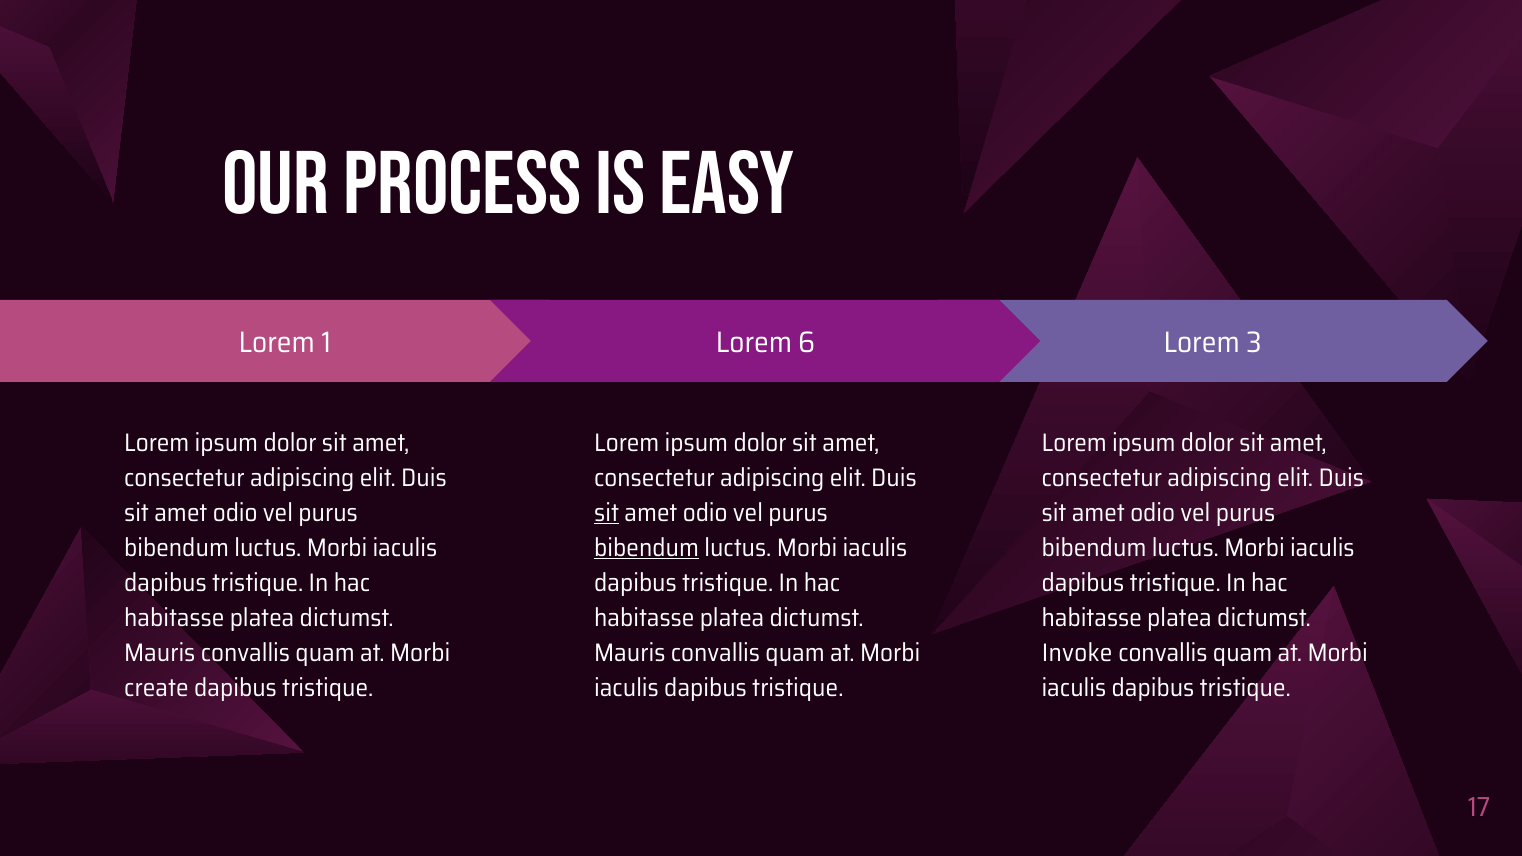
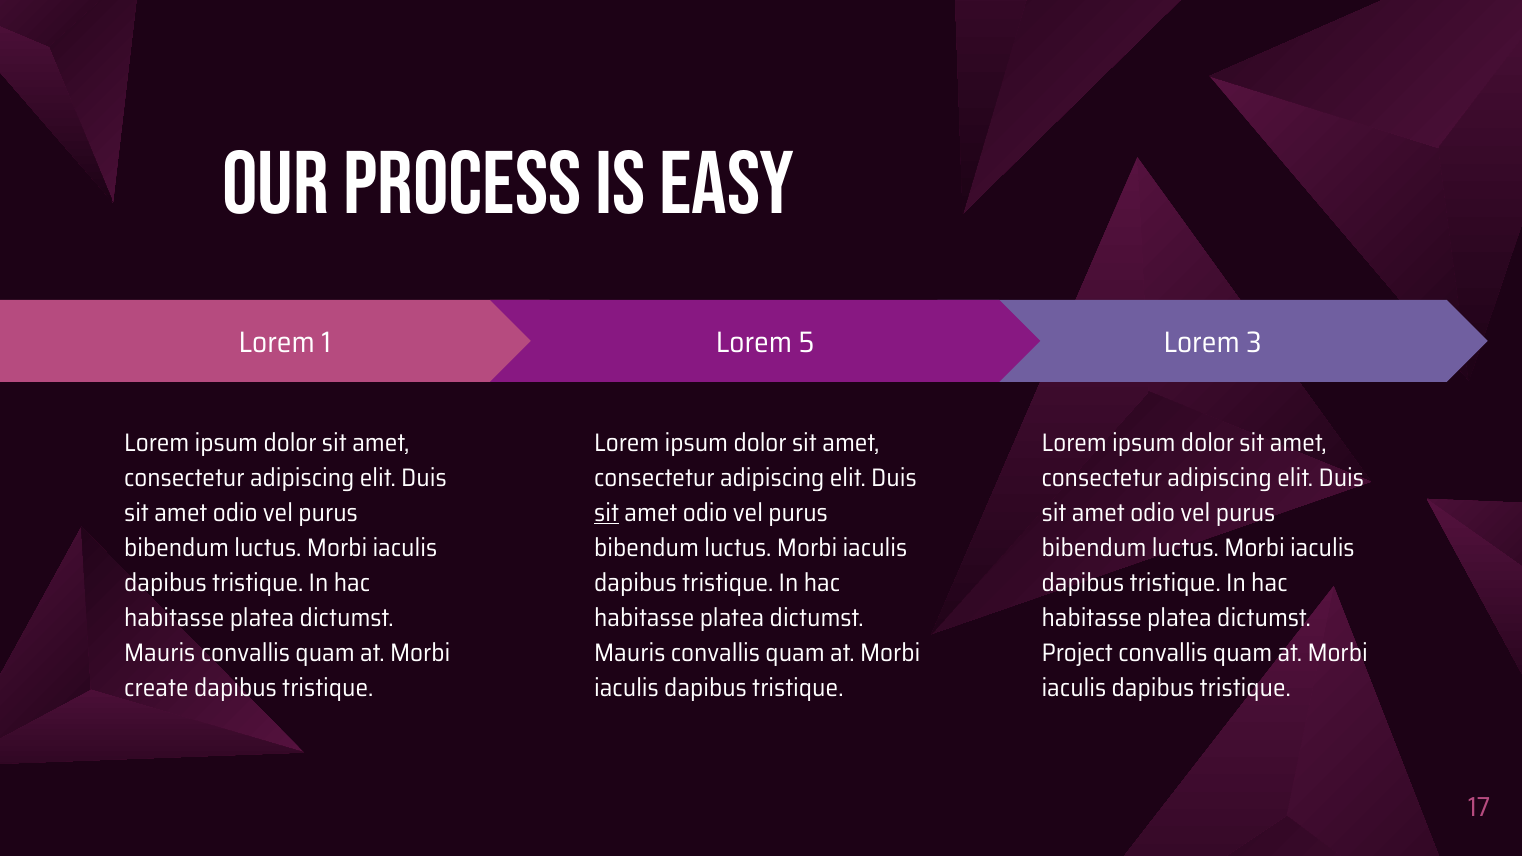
6: 6 -> 5 (806, 343)
bibendum underline: present -> none (647, 548)
Invoke: Invoke -> Project (1077, 653)
